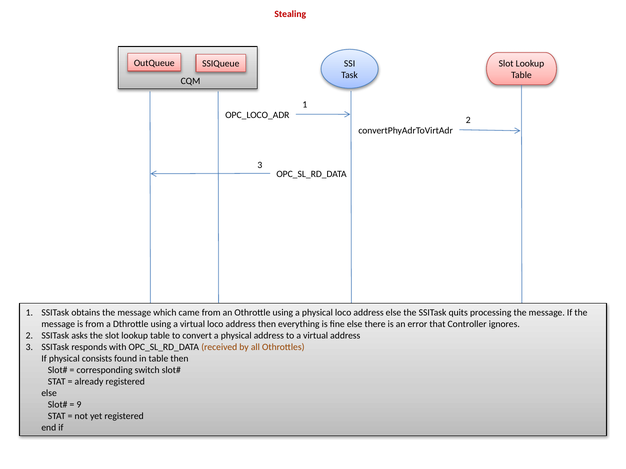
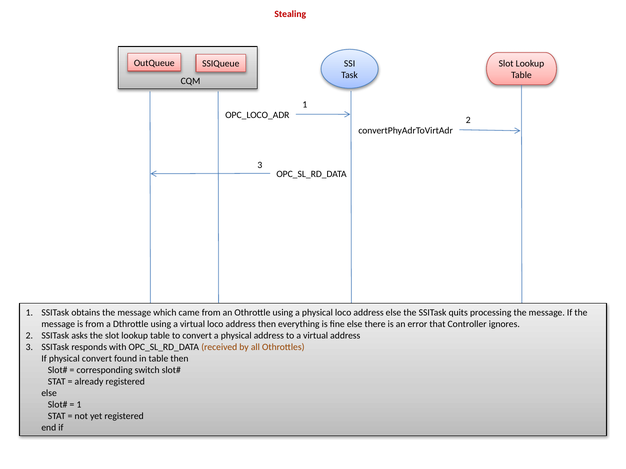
physical consists: consists -> convert (97, 359)
9: 9 -> 1 (79, 405)
